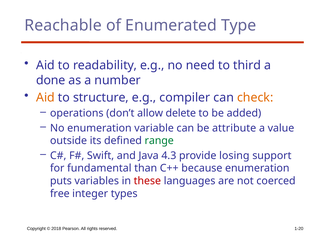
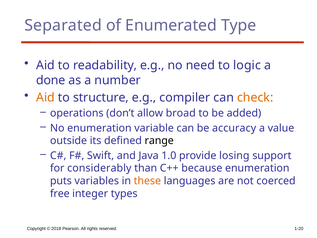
Reachable: Reachable -> Separated (63, 25)
third: third -> logic (247, 65)
delete: delete -> broad (181, 113)
attribute: attribute -> accuracy (234, 128)
range colour: green -> black (159, 141)
4.3: 4.3 -> 1.0 (169, 155)
fundamental: fundamental -> considerably (99, 168)
these colour: red -> orange (147, 181)
